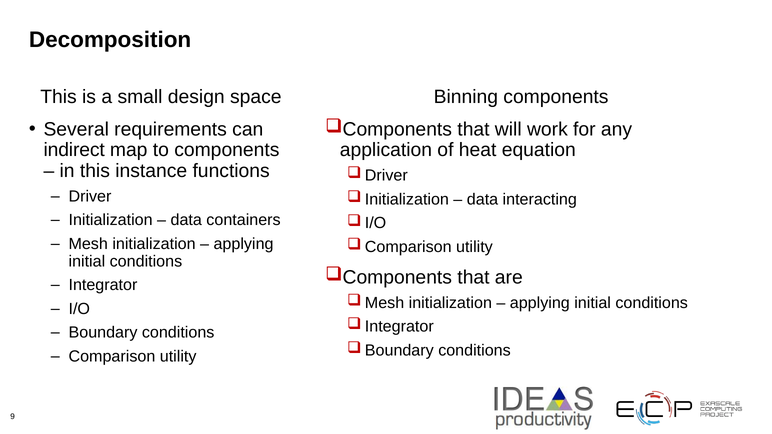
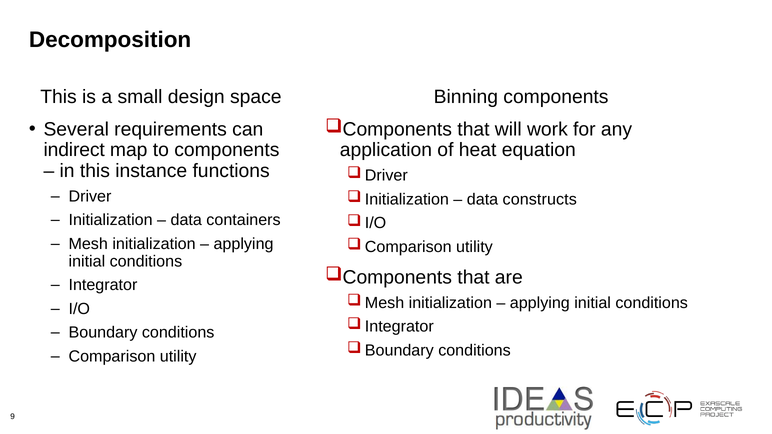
interacting: interacting -> constructs (540, 199)
